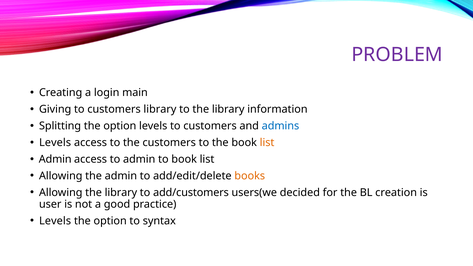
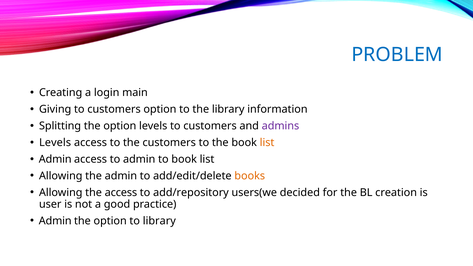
PROBLEM colour: purple -> blue (397, 55)
customers library: library -> option (160, 109)
admins colour: blue -> purple (280, 126)
Allowing the library: library -> access (121, 192)
add/customers: add/customers -> add/repository (191, 192)
Levels: Levels -> Admin (55, 221)
to syntax: syntax -> library (159, 221)
